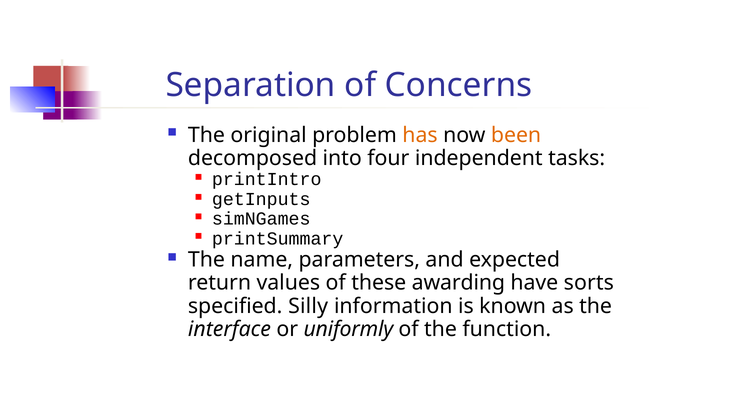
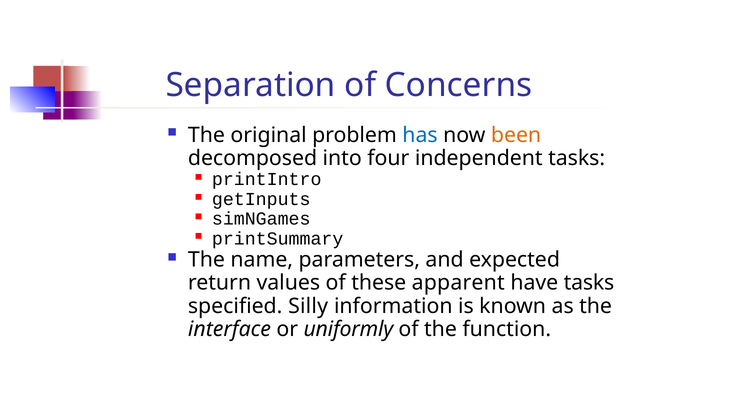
has colour: orange -> blue (420, 135)
awarding: awarding -> apparent (458, 283)
have sorts: sorts -> tasks (589, 283)
